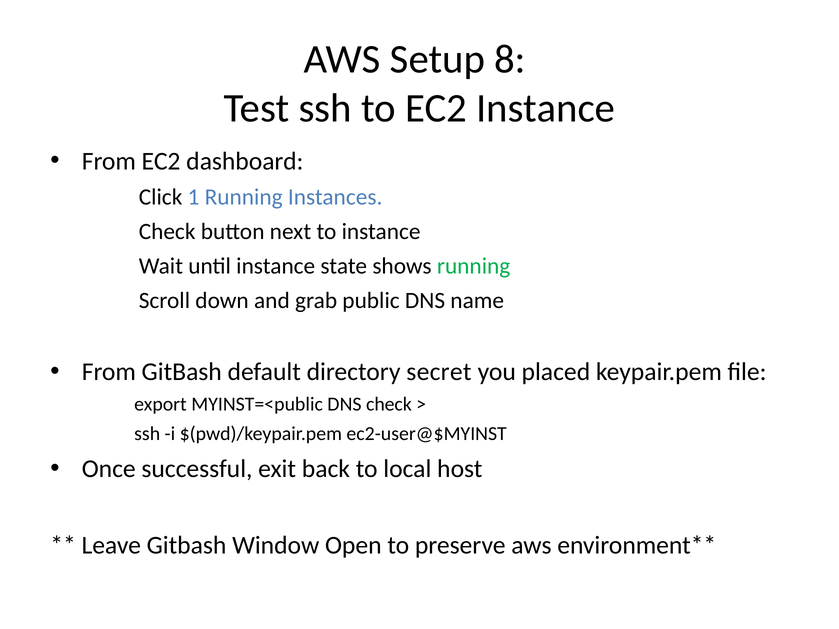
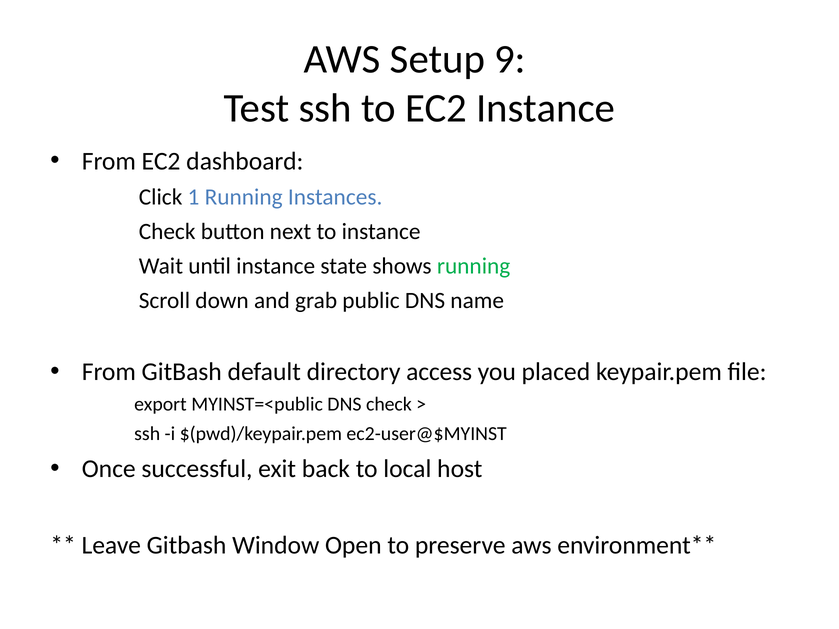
8: 8 -> 9 (510, 59)
secret: secret -> access (439, 372)
